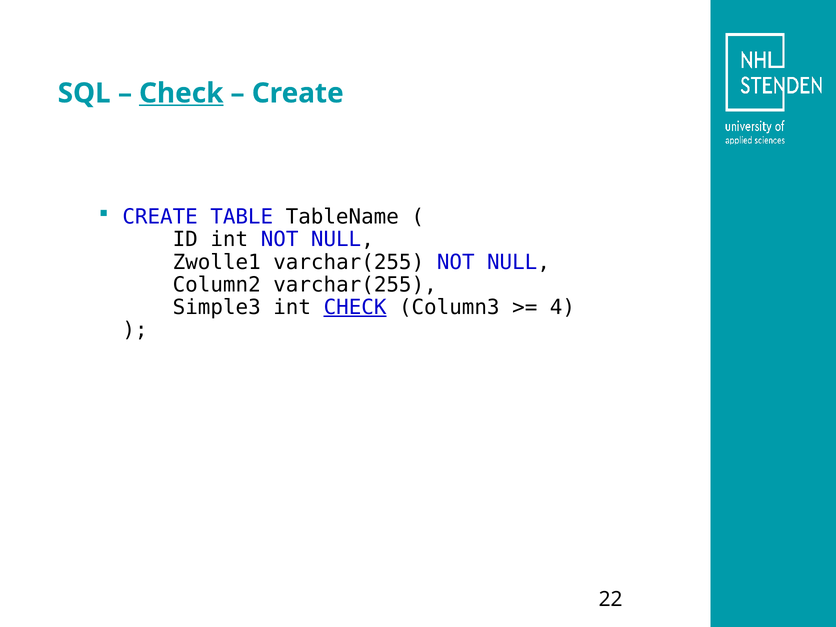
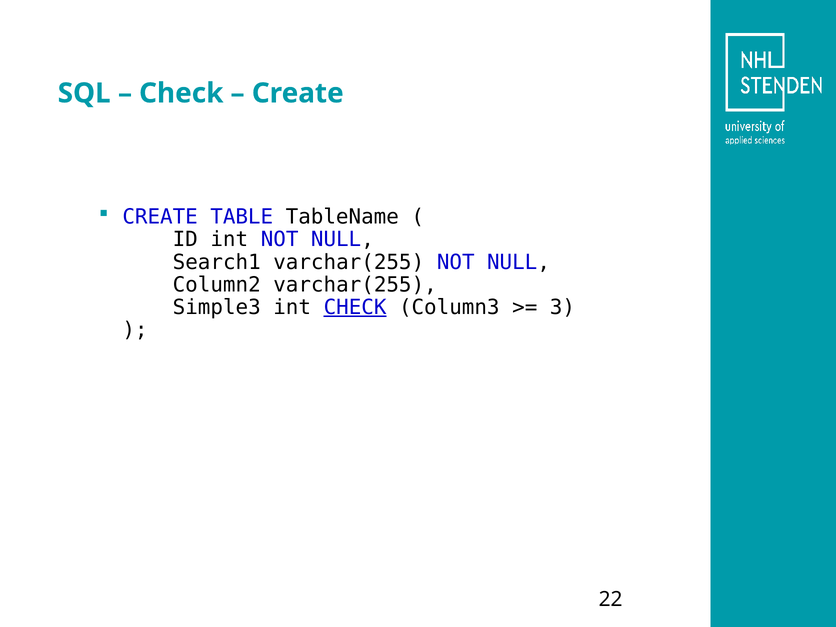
Check underline: present -> none (181, 93)
Zwolle1: Zwolle1 -> Search1 (217, 262)
4: 4 -> 3 (562, 307)
